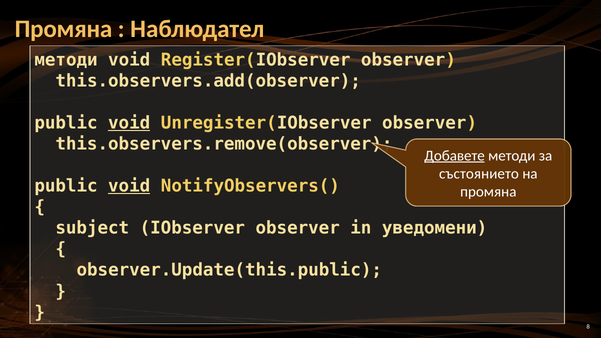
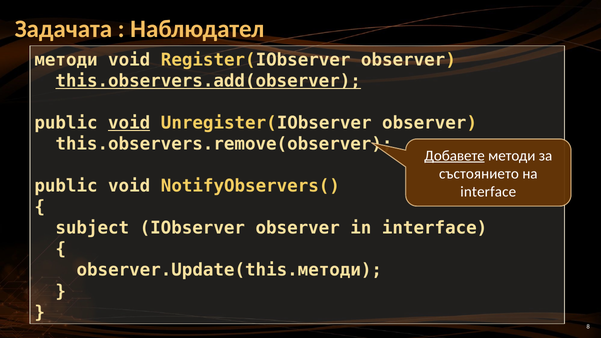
Промяна: Промяна -> Задачата (63, 29)
this.observers.add(observer underline: none -> present (208, 81)
void underline: present -> none (129, 186)
промяна: промяна -> interface (488, 192)
in уведомени: уведомени -> interface (435, 228)
observer.Update(this.public: observer.Update(this.public -> observer.Update(this.методи (229, 270)
